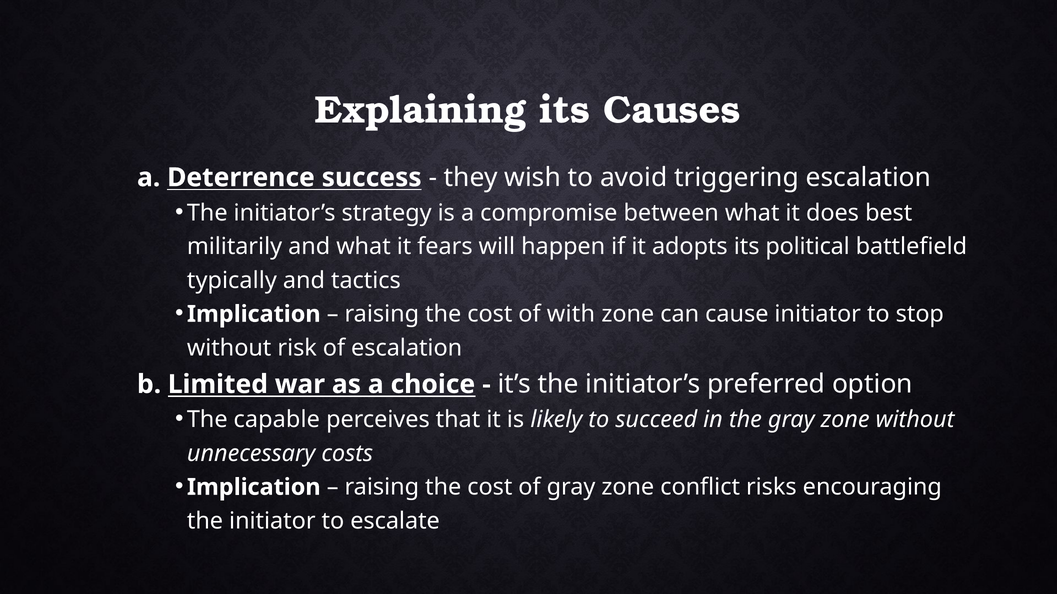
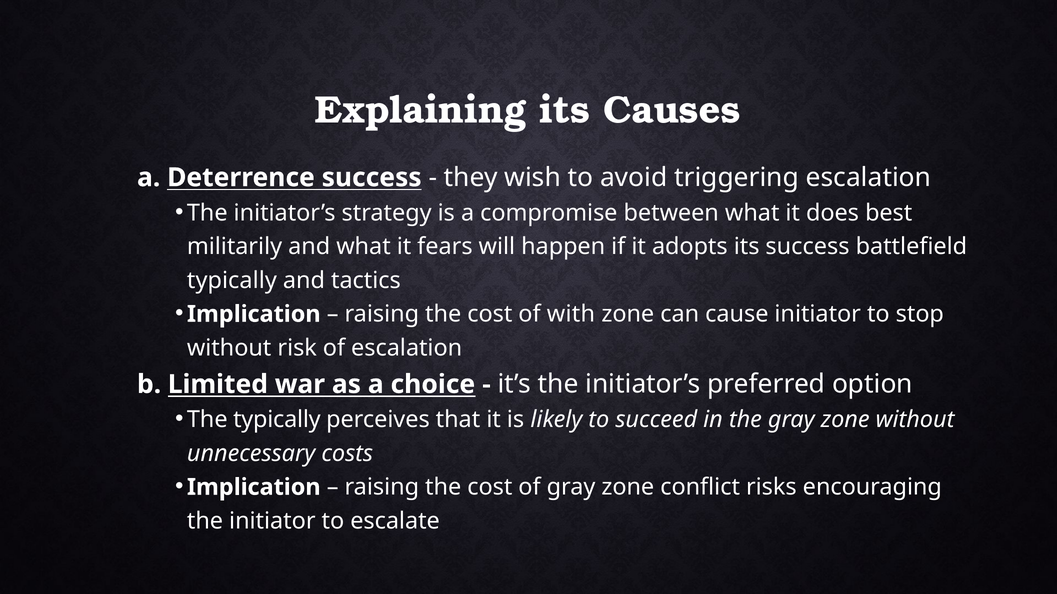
its political: political -> success (808, 247)
The capable: capable -> typically (277, 420)
